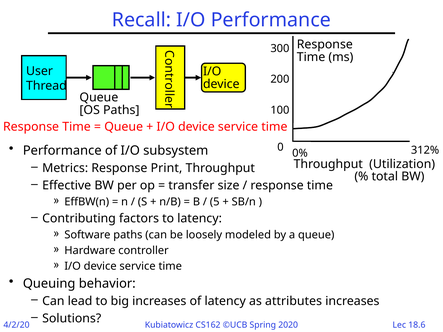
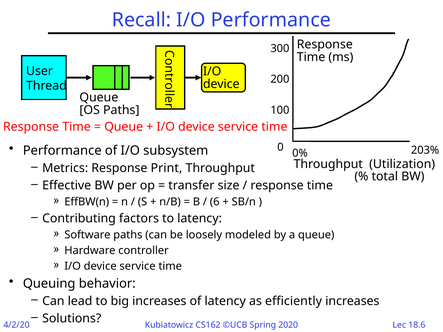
312%: 312% -> 203% (425, 150)
5: 5 -> 6 (215, 202)
attributes: attributes -> efficiently (294, 301)
